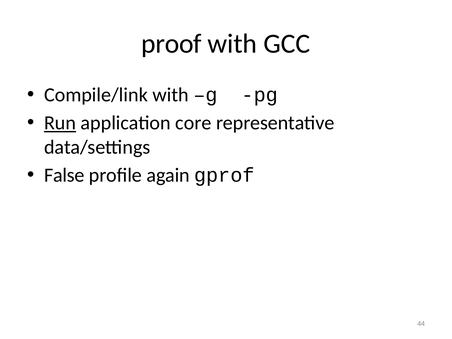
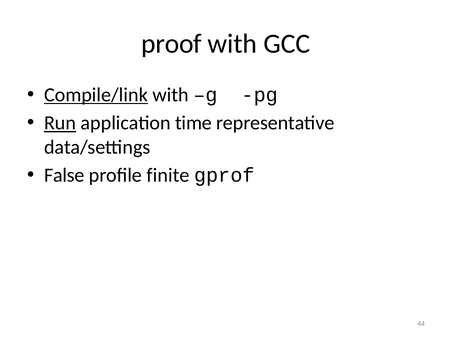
Compile/link underline: none -> present (96, 95)
core: core -> time (193, 123)
again: again -> finite (168, 175)
